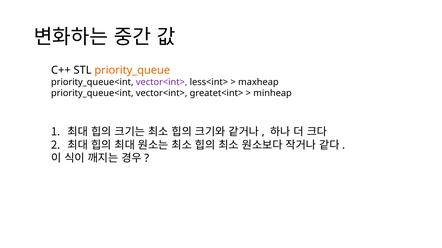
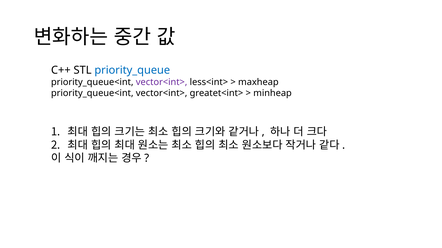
priority_queue colour: orange -> blue (132, 70)
